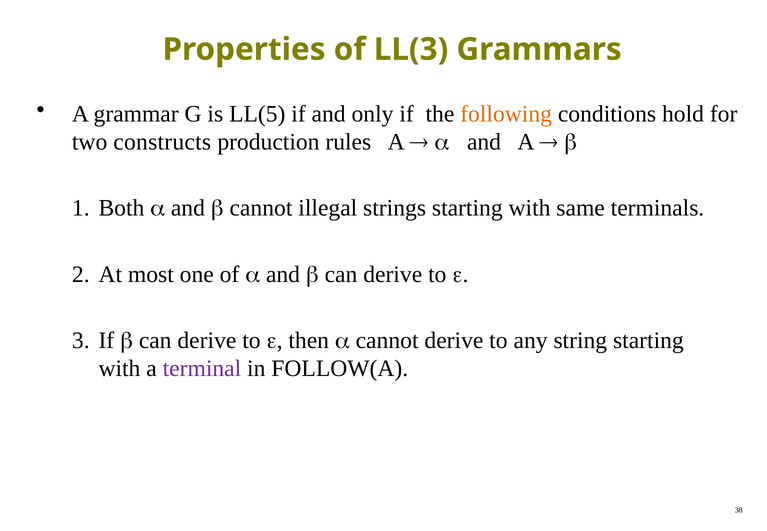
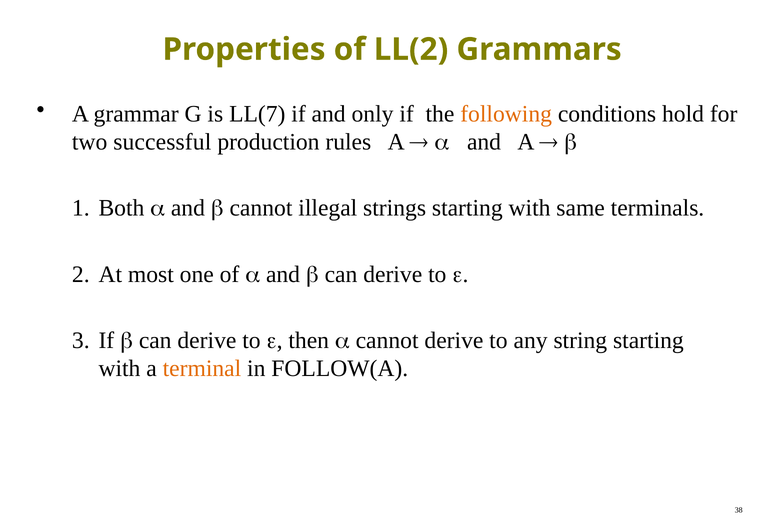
LL(3: LL(3 -> LL(2 (411, 49)
LL(5: LL(5 -> LL(7 (257, 114)
constructs: constructs -> successful (162, 142)
terminal colour: purple -> orange (202, 369)
